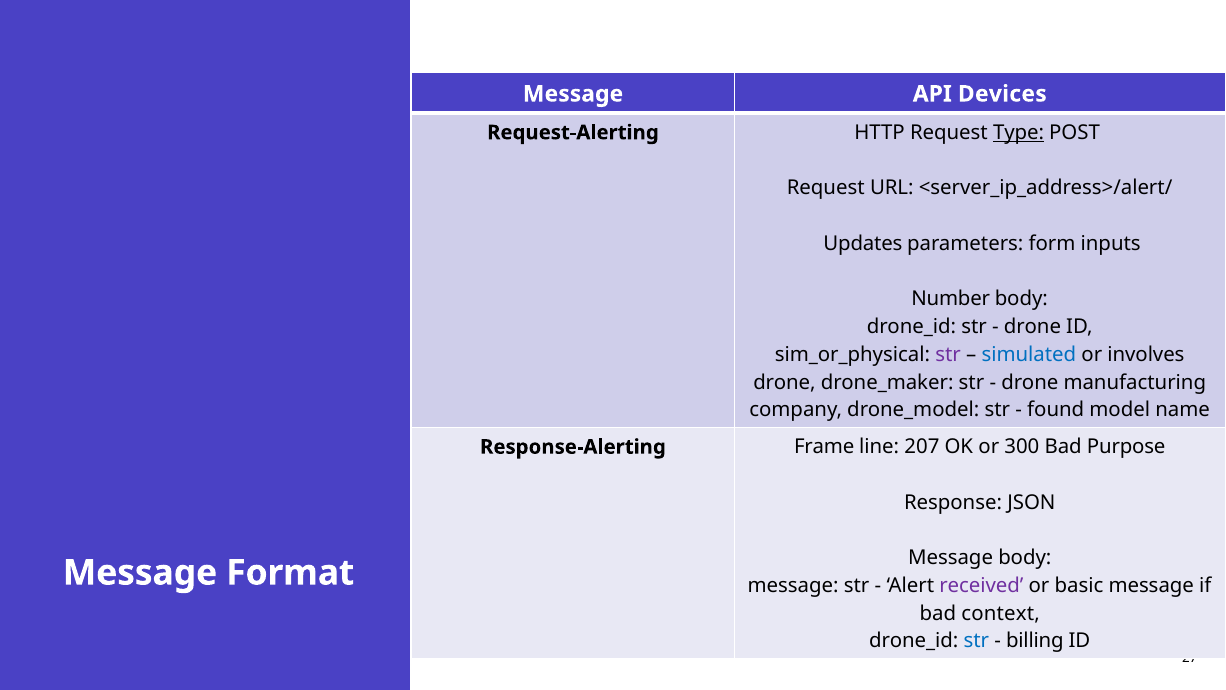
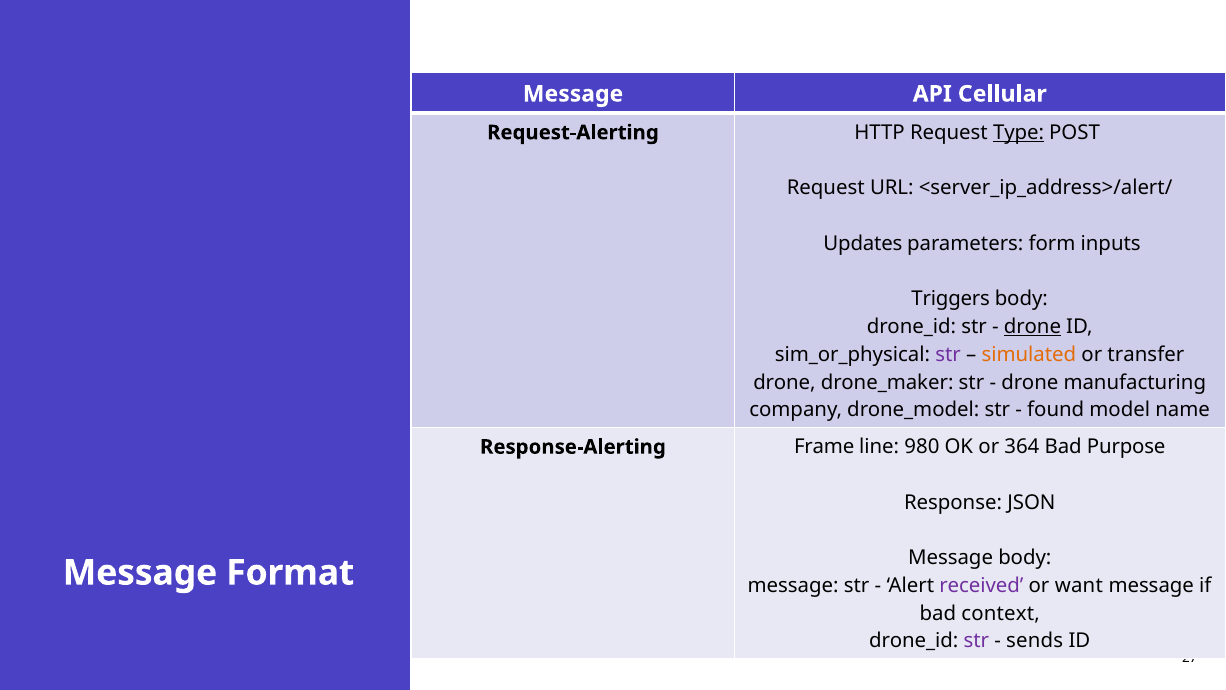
Devices: Devices -> Cellular (1002, 94)
Number: Number -> Triggers (951, 299)
drone underline: none -> present (1032, 327)
simulated colour: blue -> orange (1029, 354)
involves: involves -> transfer (1146, 354)
207: 207 -> 980 (922, 447)
300: 300 -> 364 (1022, 447)
basic: basic -> want (1079, 585)
str colour: blue -> purple (976, 641)
billing: billing -> sends (1035, 641)
